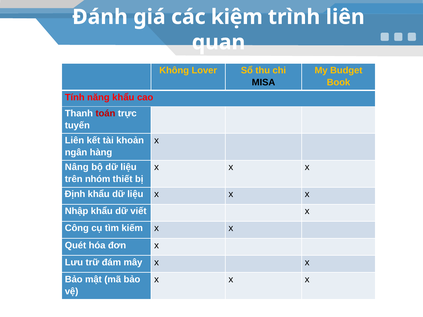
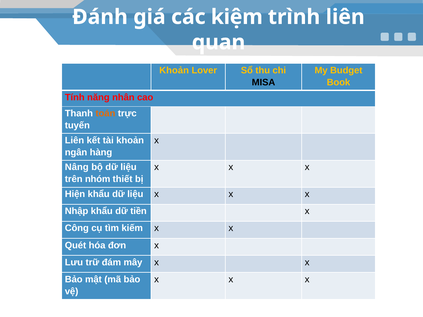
Không: Không -> Khoản (174, 70)
năng khẩu: khẩu -> nhân (123, 97)
toán colour: red -> orange (105, 113)
Định: Định -> Hiện (75, 194)
viết: viết -> tiền (139, 211)
